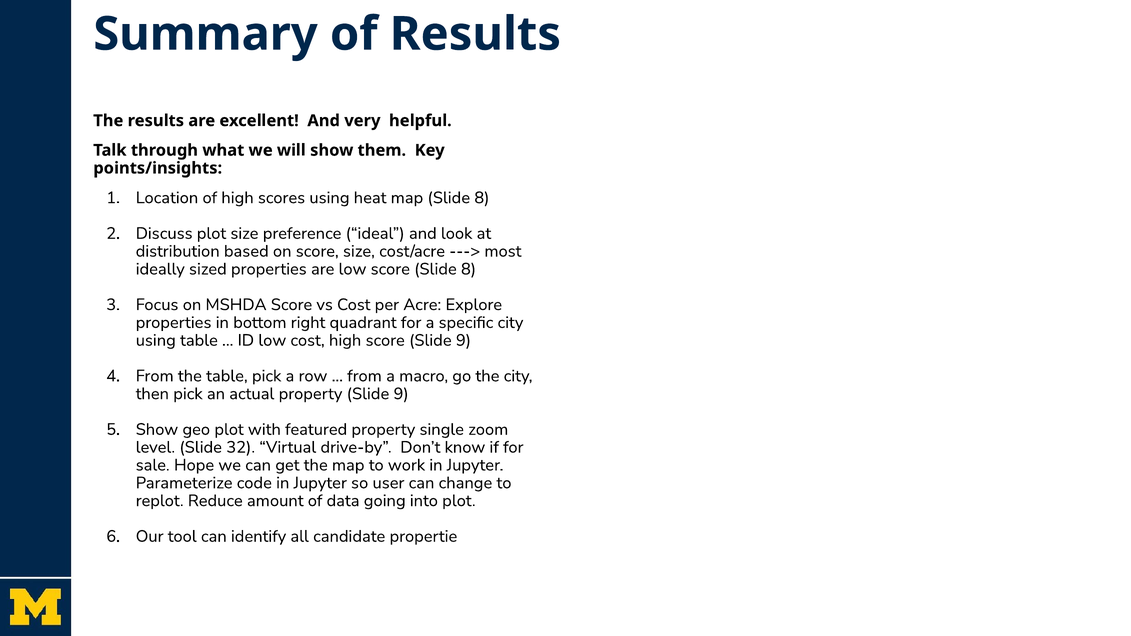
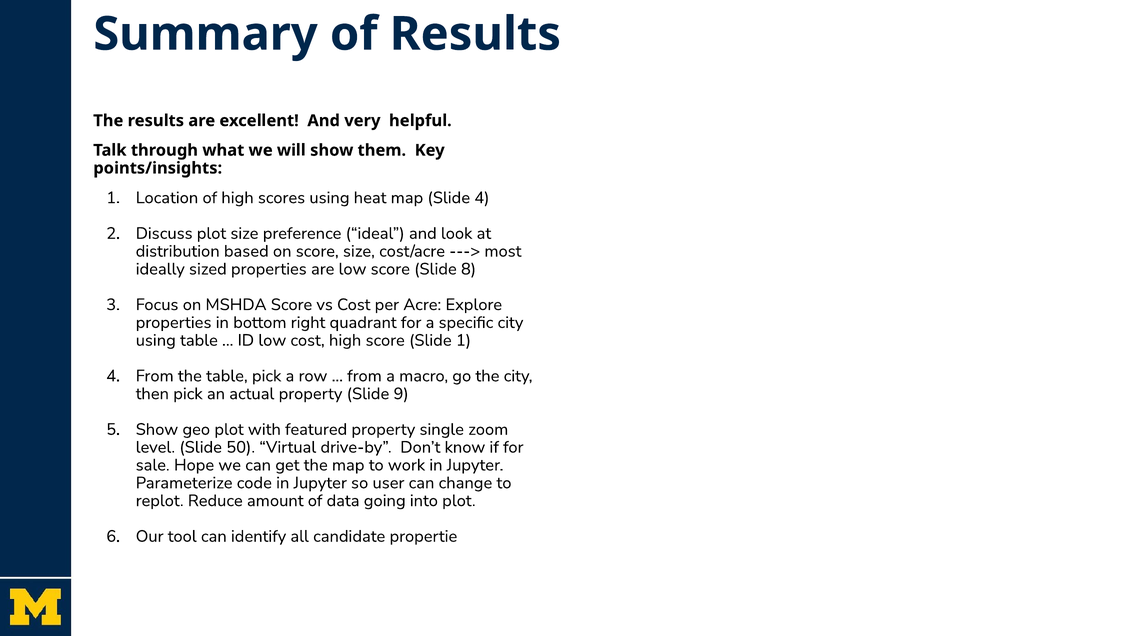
map Slide 8: 8 -> 4 (482, 198)
score Slide 9: 9 -> 1 (463, 340)
32: 32 -> 50 (241, 447)
